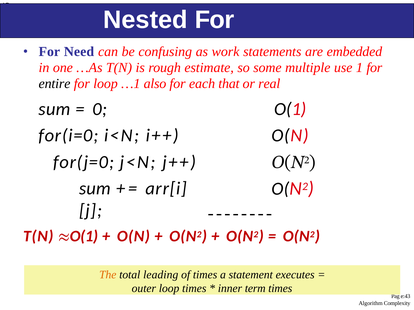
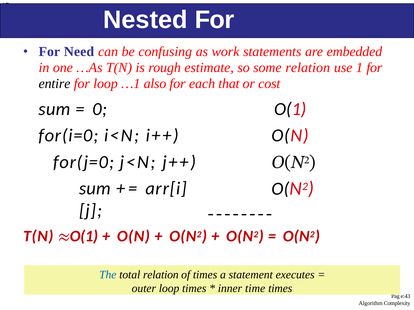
some multiple: multiple -> relation (308, 68)
real: real -> cost (269, 84)
The colour: orange -> blue (108, 275)
total leading: leading -> relation (161, 275)
term: term -> time (255, 289)
